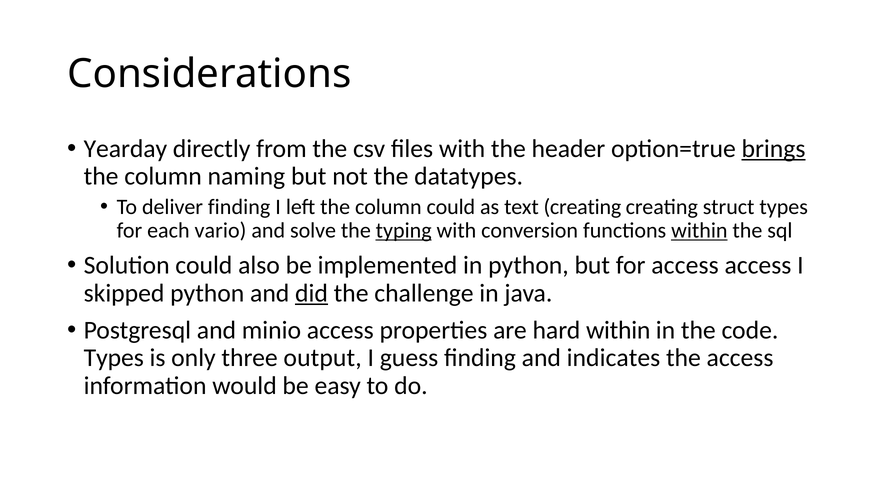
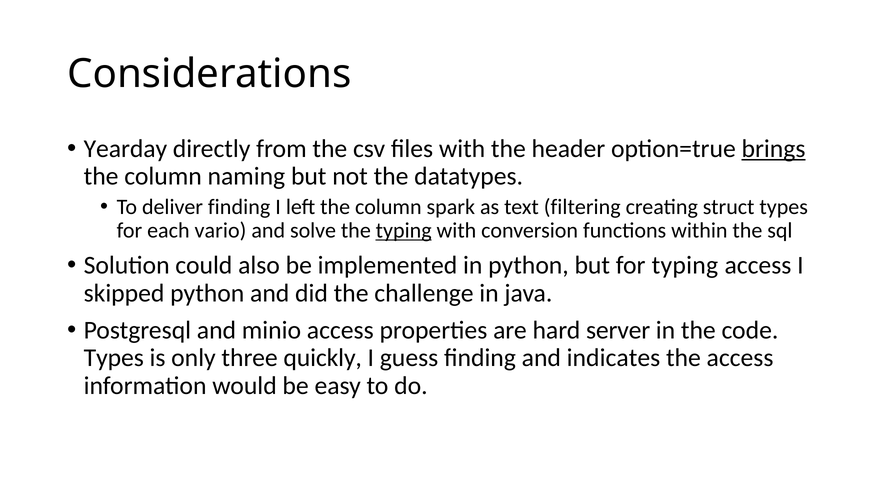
column could: could -> spark (451, 207)
text creating: creating -> filtering (582, 207)
within underline: present -> none (699, 231)
for access: access -> typing (685, 266)
did underline: present -> none (311, 294)
hard within: within -> server (618, 330)
output: output -> quickly (323, 358)
